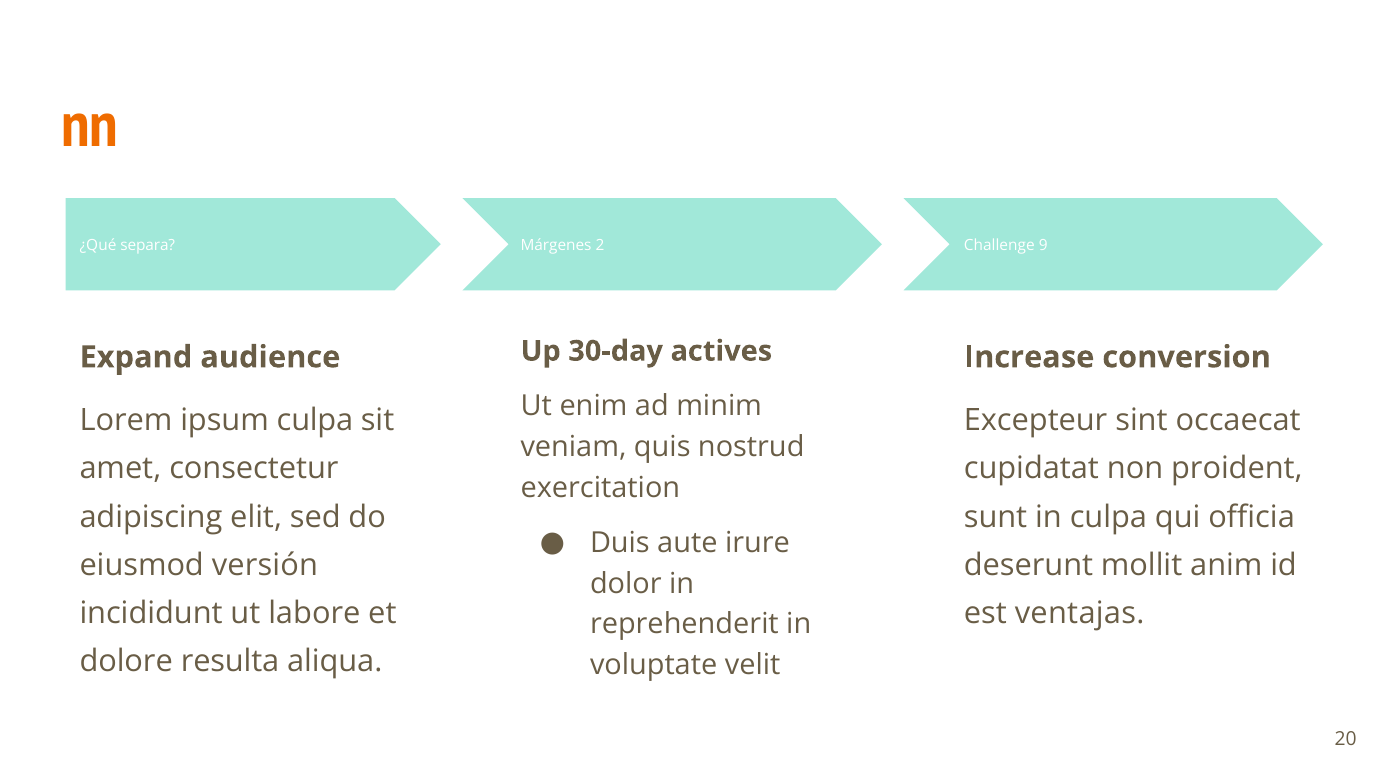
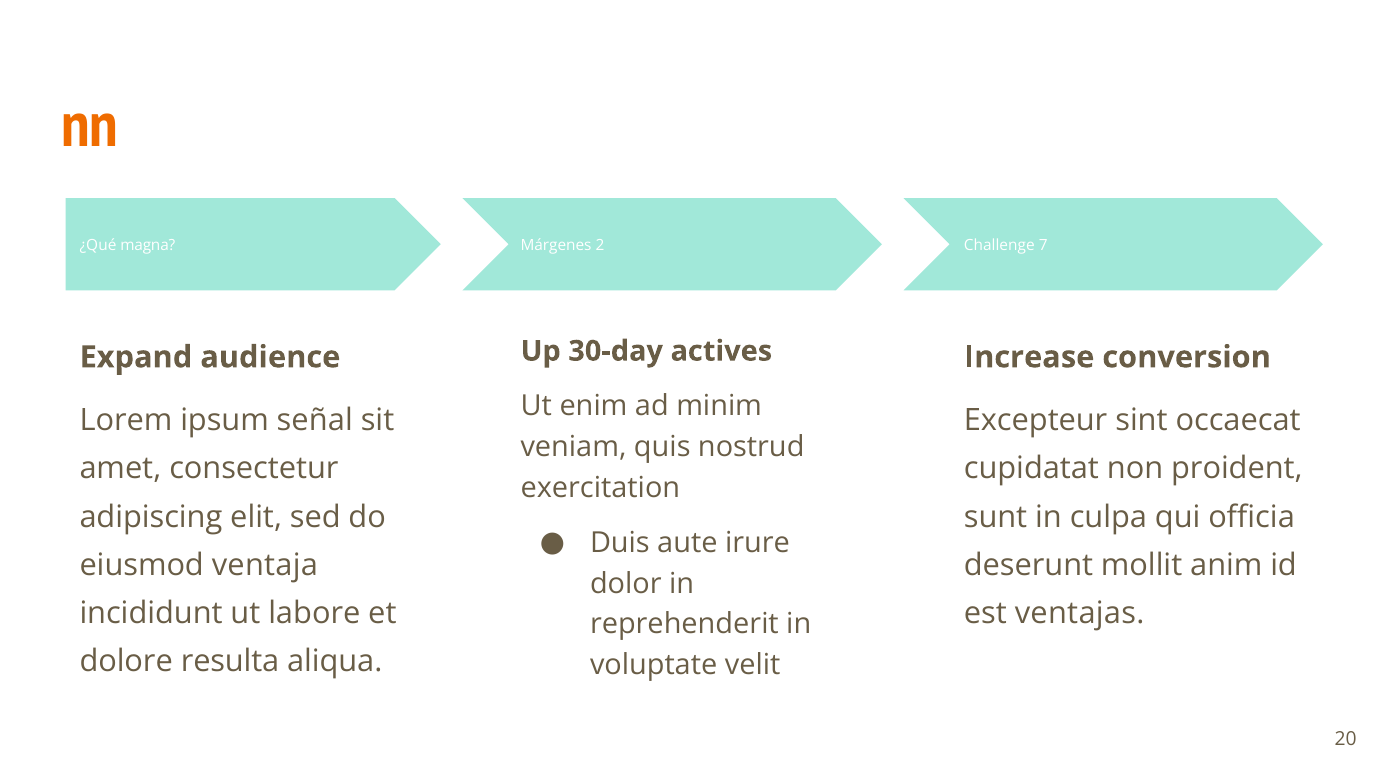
separa: separa -> magna (148, 246)
9: 9 -> 7 (1043, 246)
ipsum culpa: culpa -> señal (315, 421)
versión: versión -> ventaja (265, 565)
